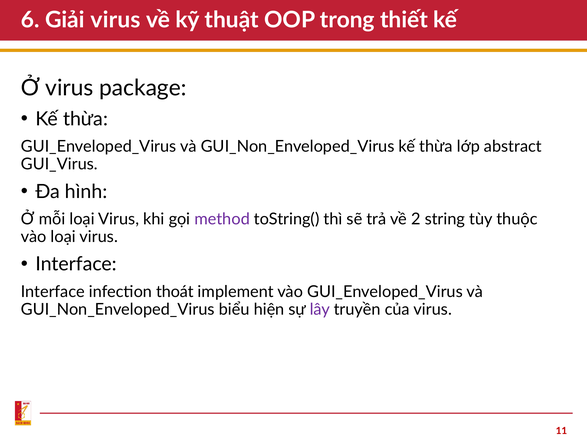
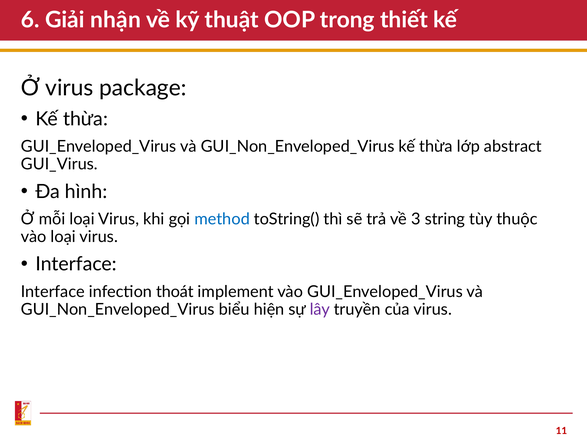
Giải virus: virus -> nhận (116, 20)
method colour: purple -> blue (222, 219)
2: 2 -> 3 (416, 219)
